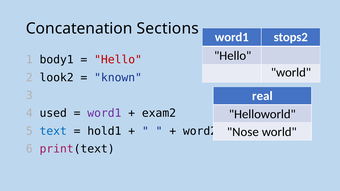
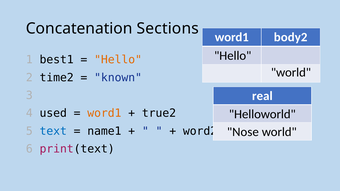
stops2: stops2 -> body2 (291, 37)
body1: body1 -> best1 (57, 60)
Hello colour: red -> orange (118, 60)
look2: look2 -> time2 (57, 78)
word1 colour: purple -> orange (104, 113)
exam2: exam2 -> true2 (159, 113)
hold1: hold1 -> name1 (104, 131)
